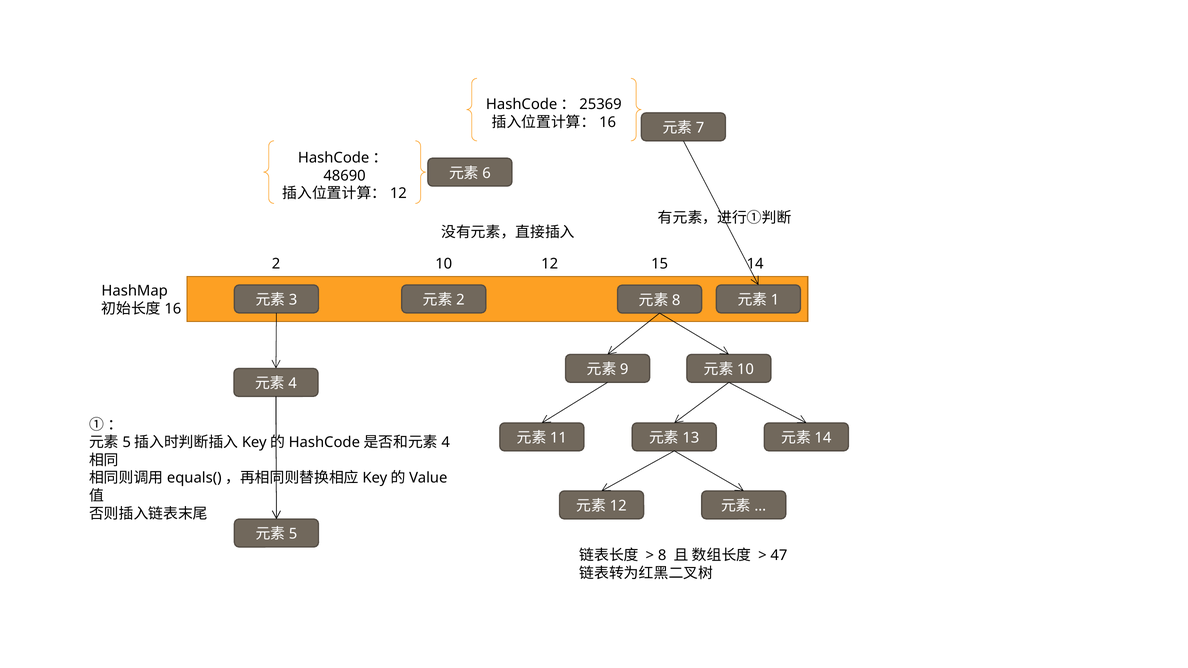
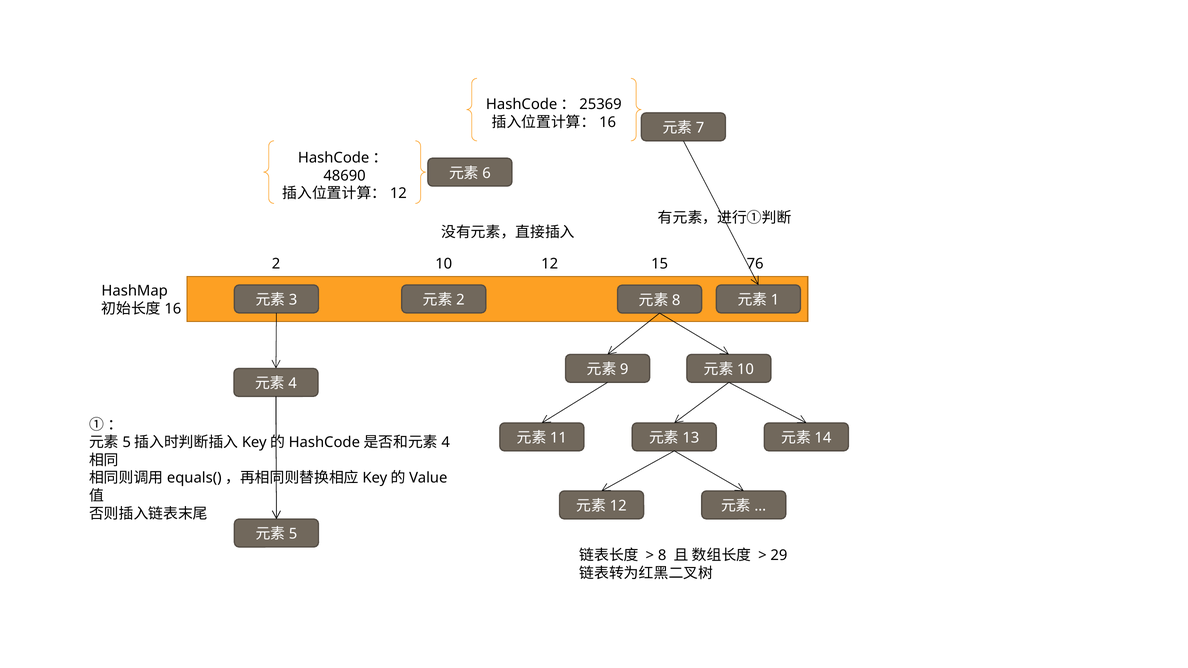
14: 14 -> 76 (755, 264)
47: 47 -> 29 (779, 556)
